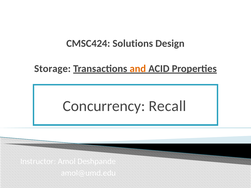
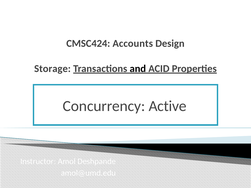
Solutions: Solutions -> Accounts (133, 44)
and colour: orange -> black (138, 69)
Recall: Recall -> Active (168, 106)
